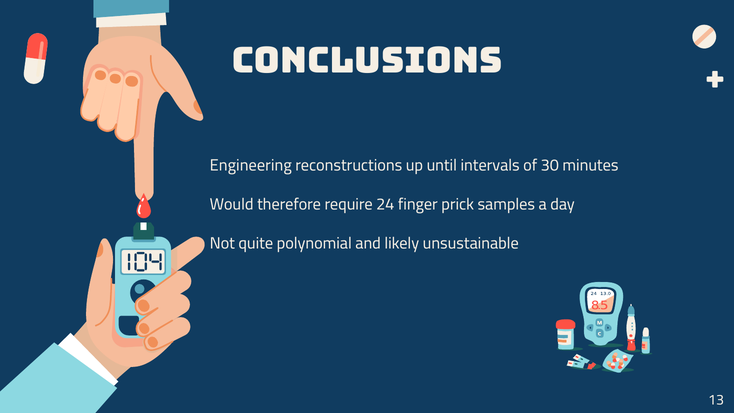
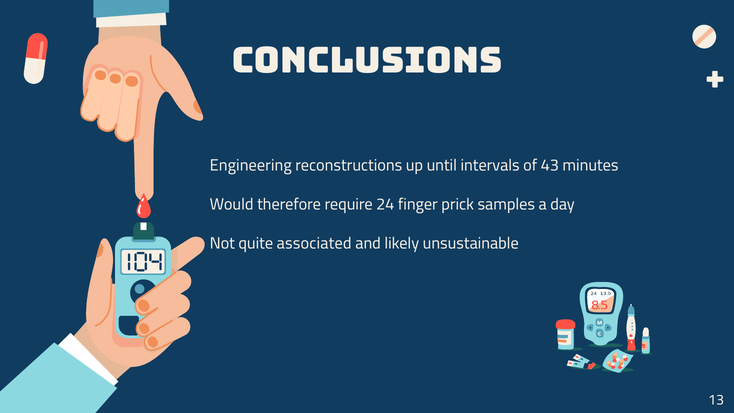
30: 30 -> 43 (550, 165)
polynomial: polynomial -> associated (314, 243)
